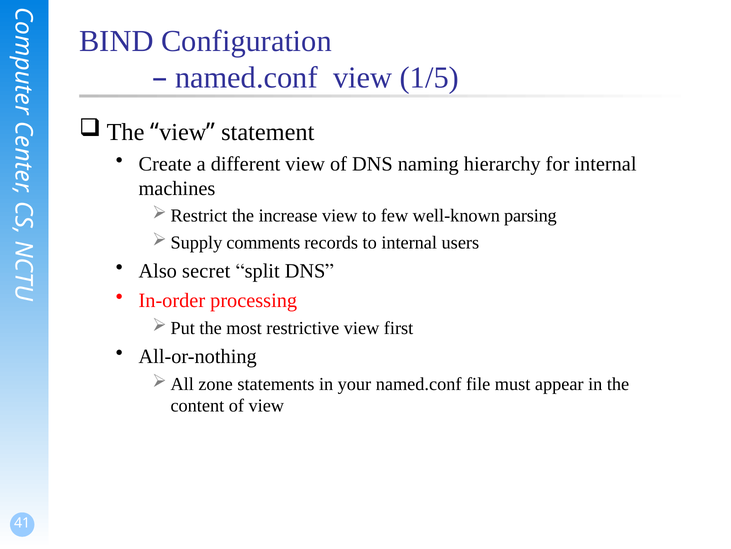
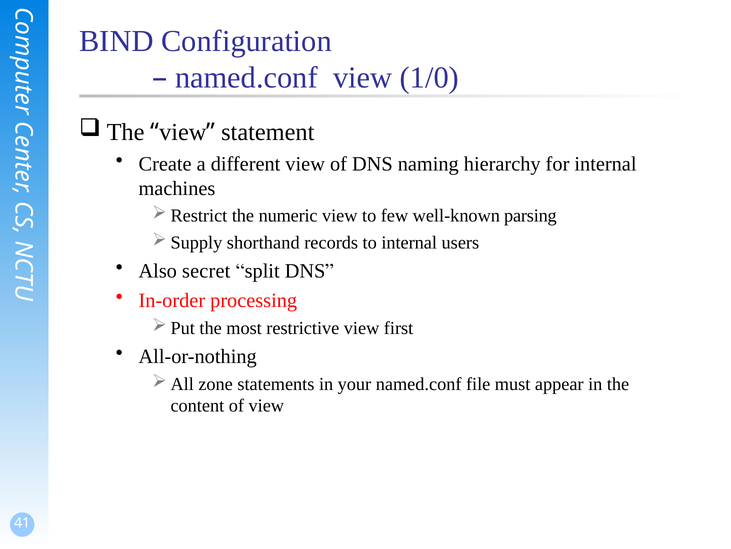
1/5: 1/5 -> 1/0 (429, 78)
increase: increase -> numeric (288, 216)
comments: comments -> shorthand (263, 242)
